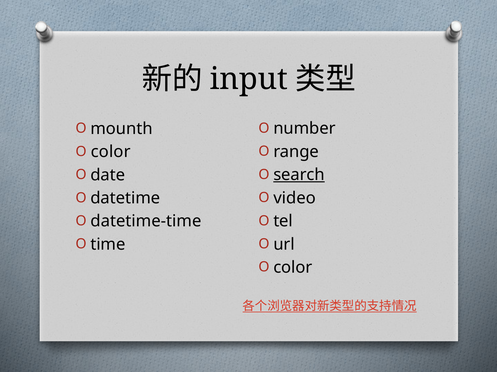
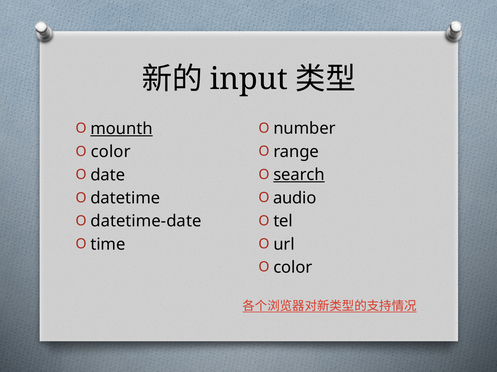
mounth underline: none -> present (122, 129)
video: video -> audio (295, 198)
datetime-time: datetime-time -> datetime-date (146, 222)
